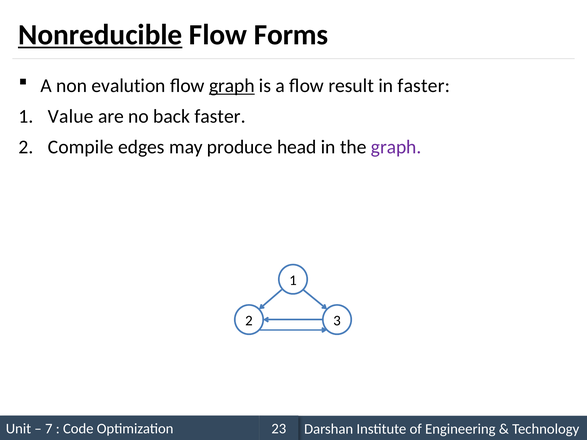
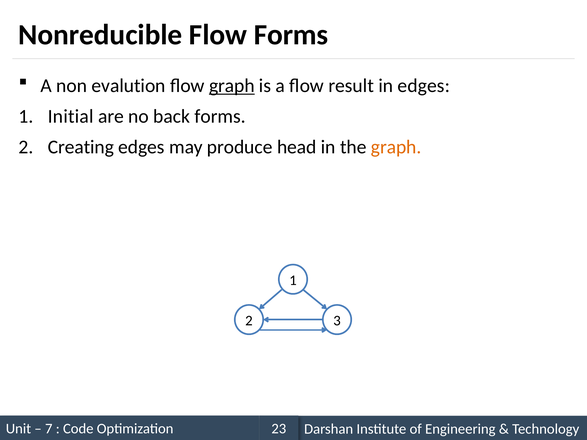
Nonreducible underline: present -> none (100, 35)
in faster: faster -> edges (424, 86)
Value: Value -> Initial (71, 116)
back faster: faster -> forms (220, 116)
Compile: Compile -> Creating (81, 147)
graph colour: purple -> orange (396, 147)
